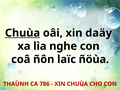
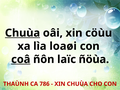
daäy: daäy -> cöùu (99, 33)
nghe: nghe -> loaøi (63, 46)
coâ underline: none -> present (21, 59)
